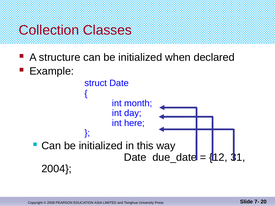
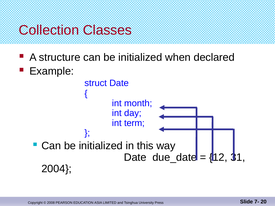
here: here -> term (134, 123)
